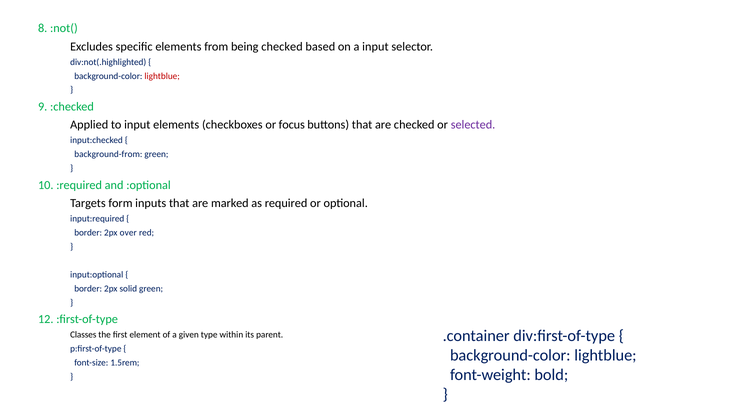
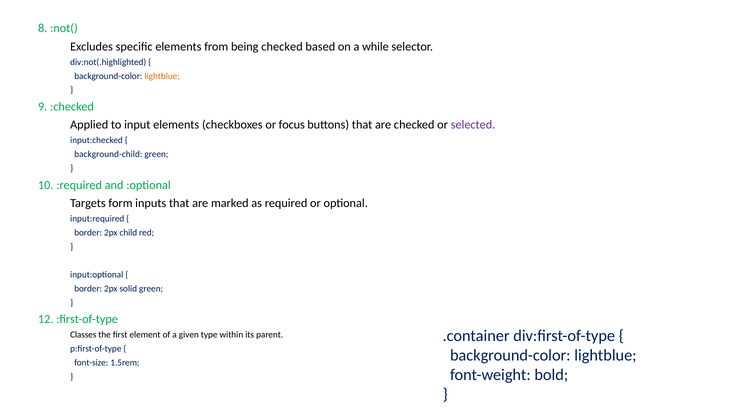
a input: input -> while (375, 46)
lightblue colour: red -> orange (162, 76)
background-from: background-from -> background-child (108, 154)
over: over -> child (128, 233)
